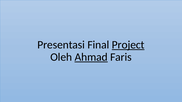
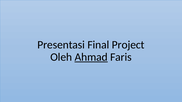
Project underline: present -> none (128, 45)
